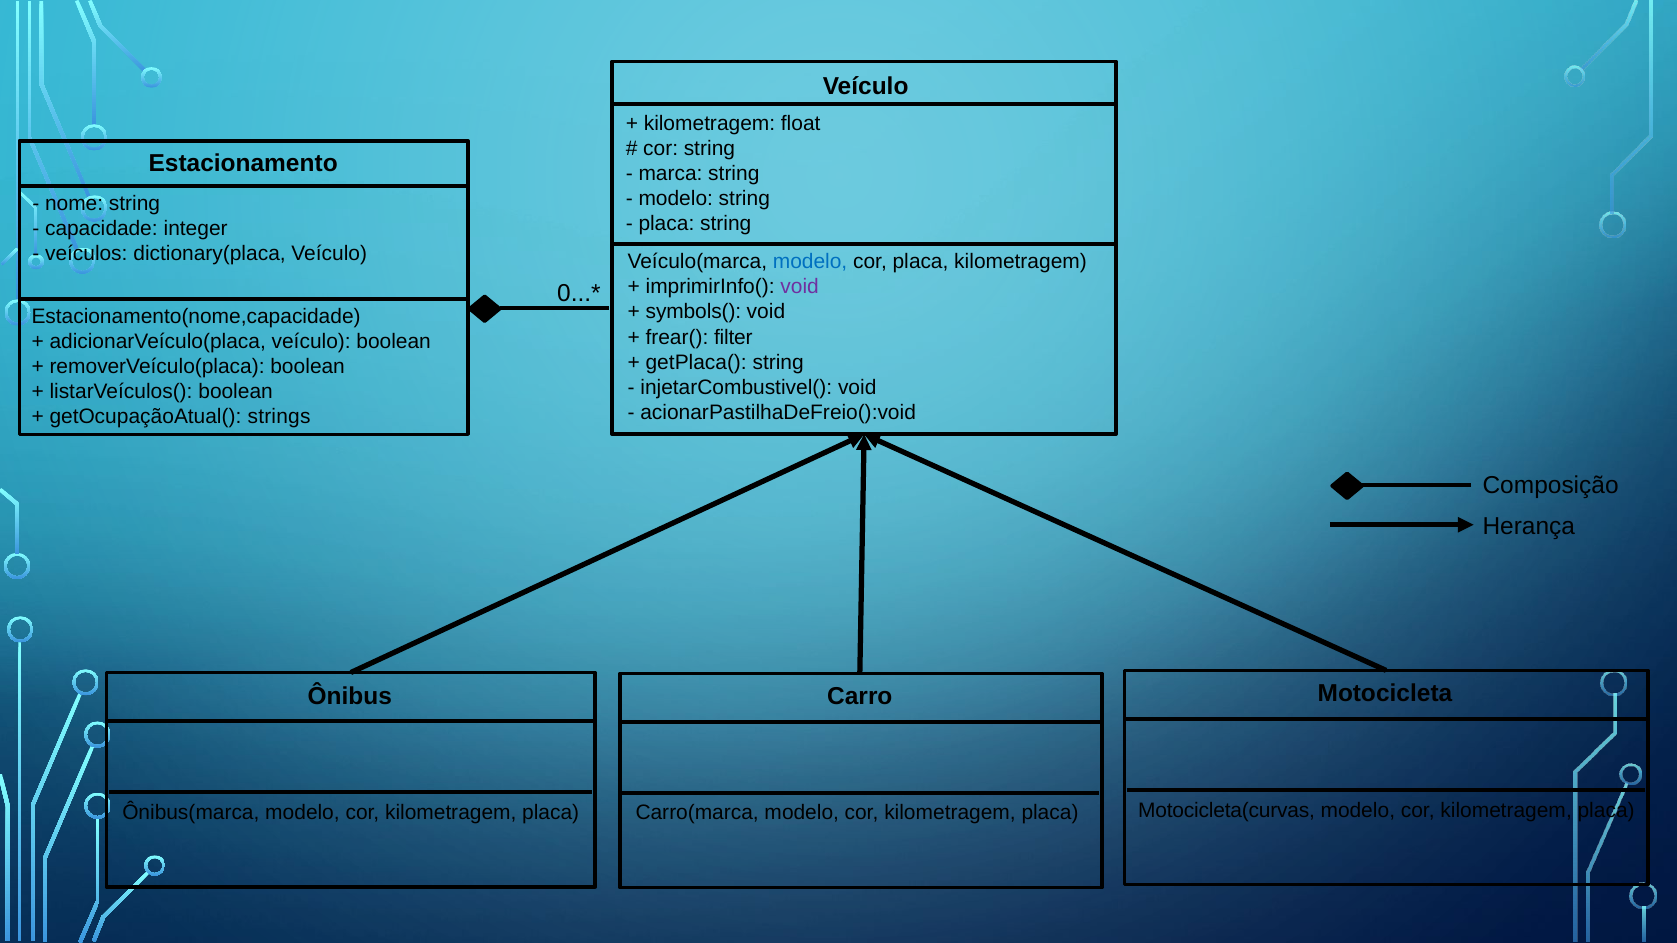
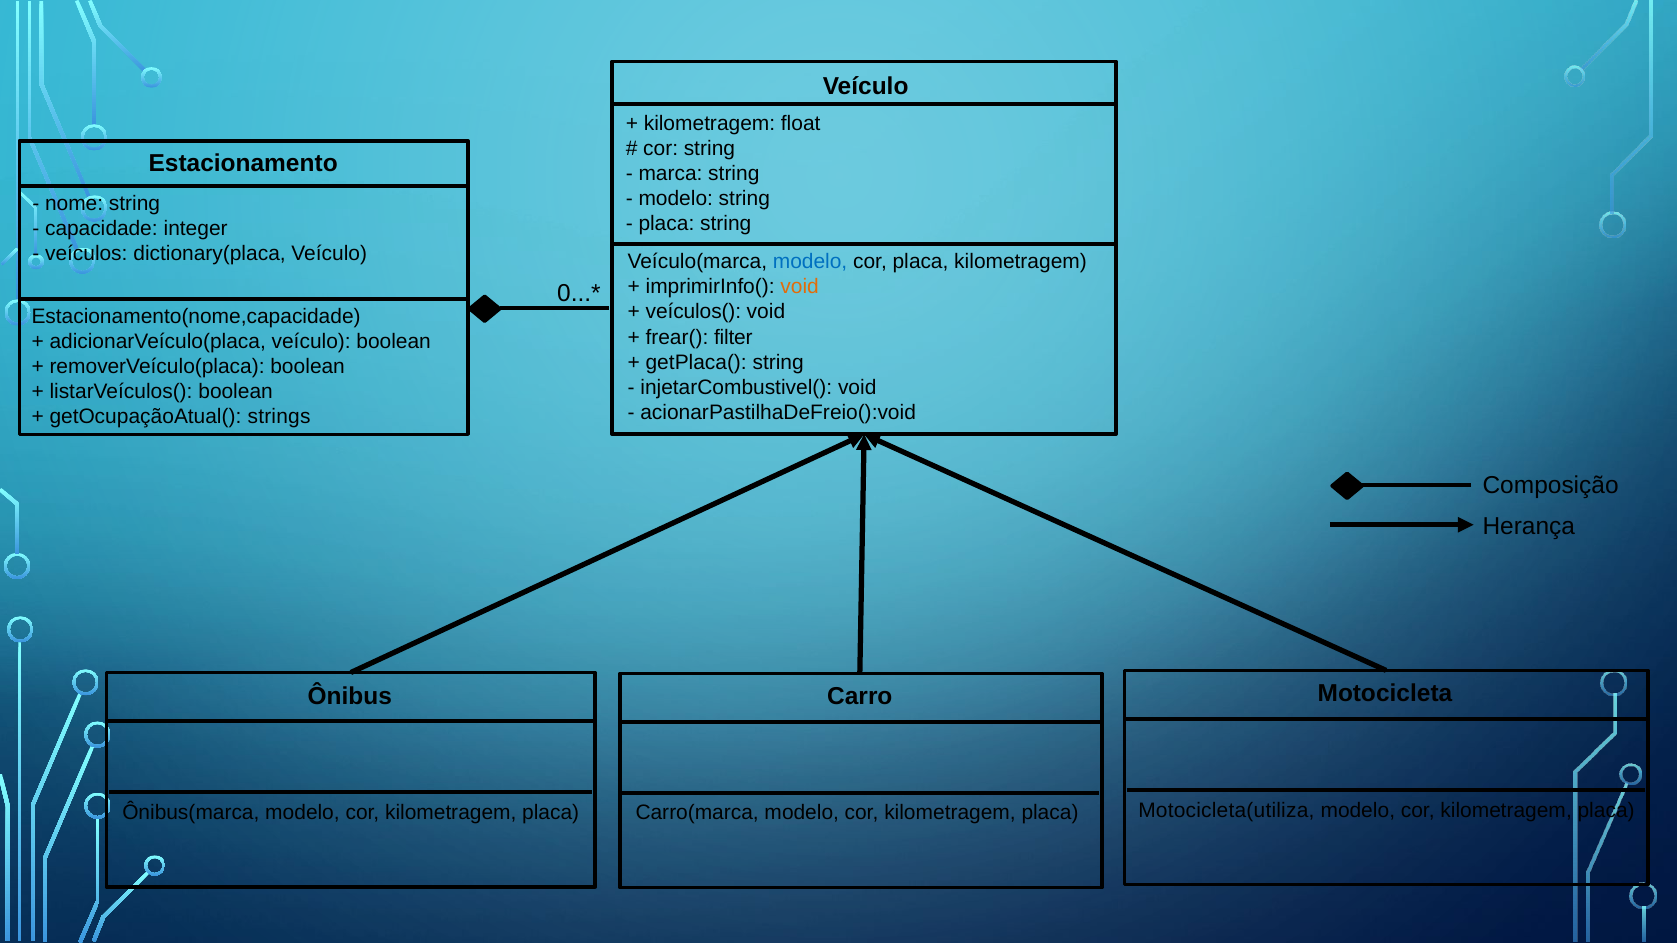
void colour: purple -> orange (800, 287)
symbols(: symbols( -> veículos( (693, 312)
Motocicleta(curvas: Motocicleta(curvas -> Motocicleta(utiliza (1226, 810)
